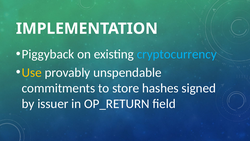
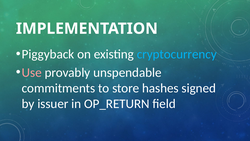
Use colour: yellow -> pink (32, 72)
